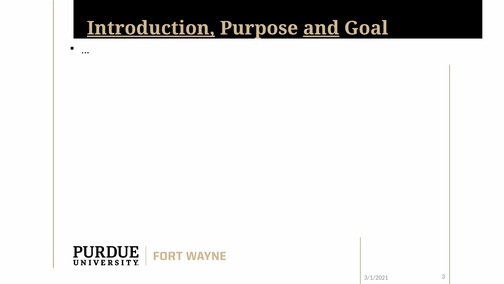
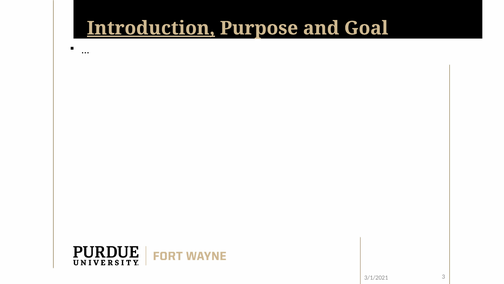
and underline: present -> none (321, 28)
